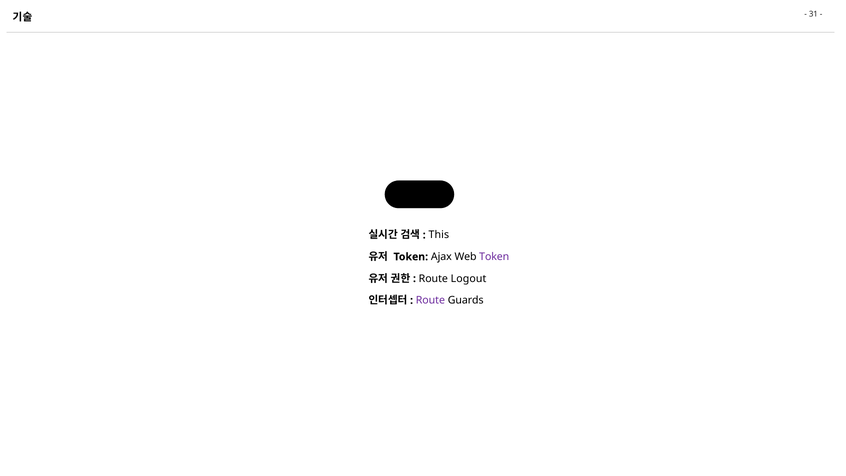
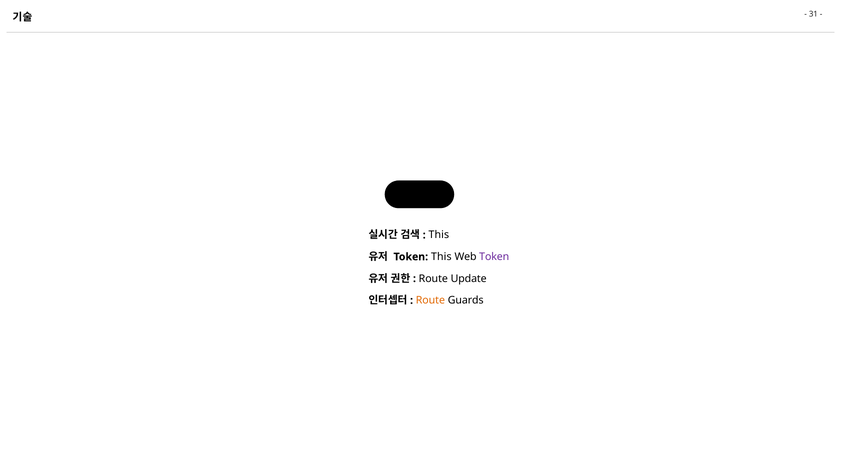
Token Ajax: Ajax -> This (441, 257)
Logout: Logout -> Update (469, 278)
Route colour: purple -> orange (430, 300)
